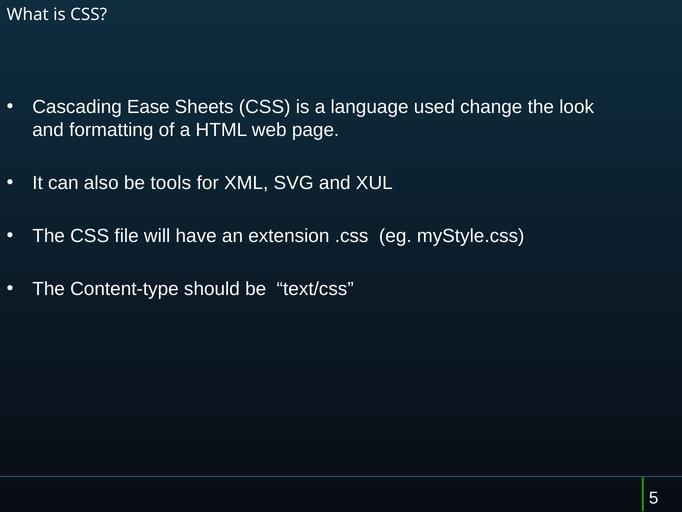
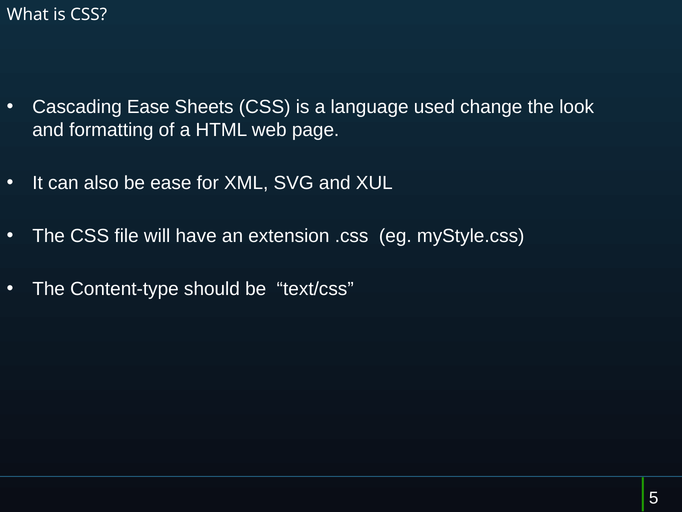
be tools: tools -> ease (171, 183)
